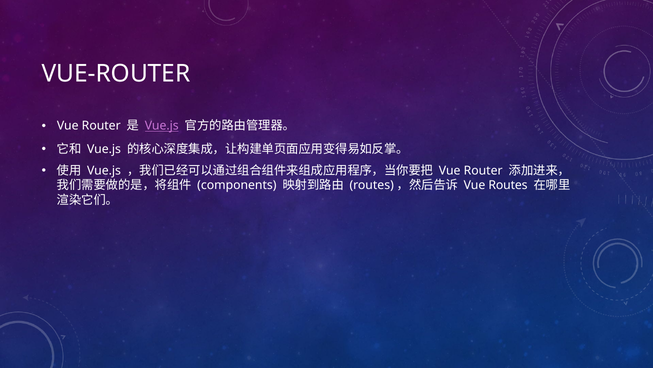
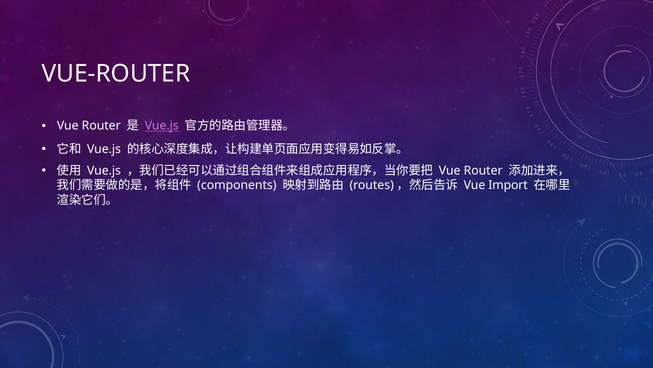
Routes: Routes -> Import (508, 185)
